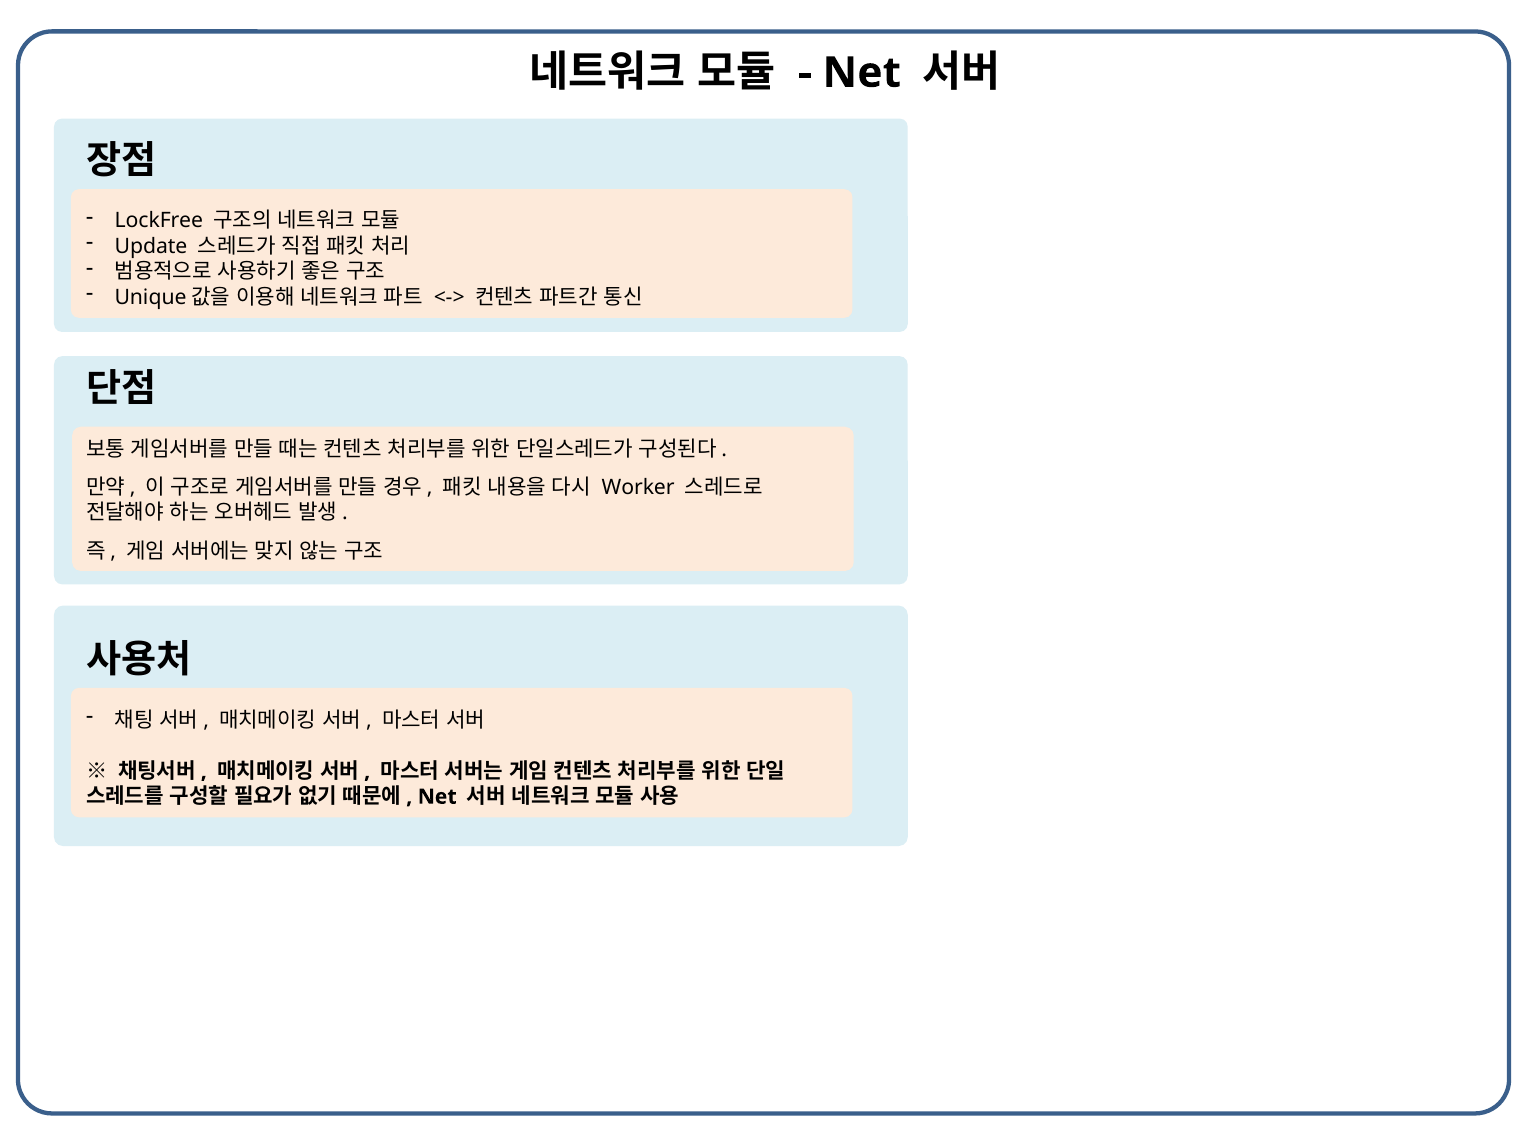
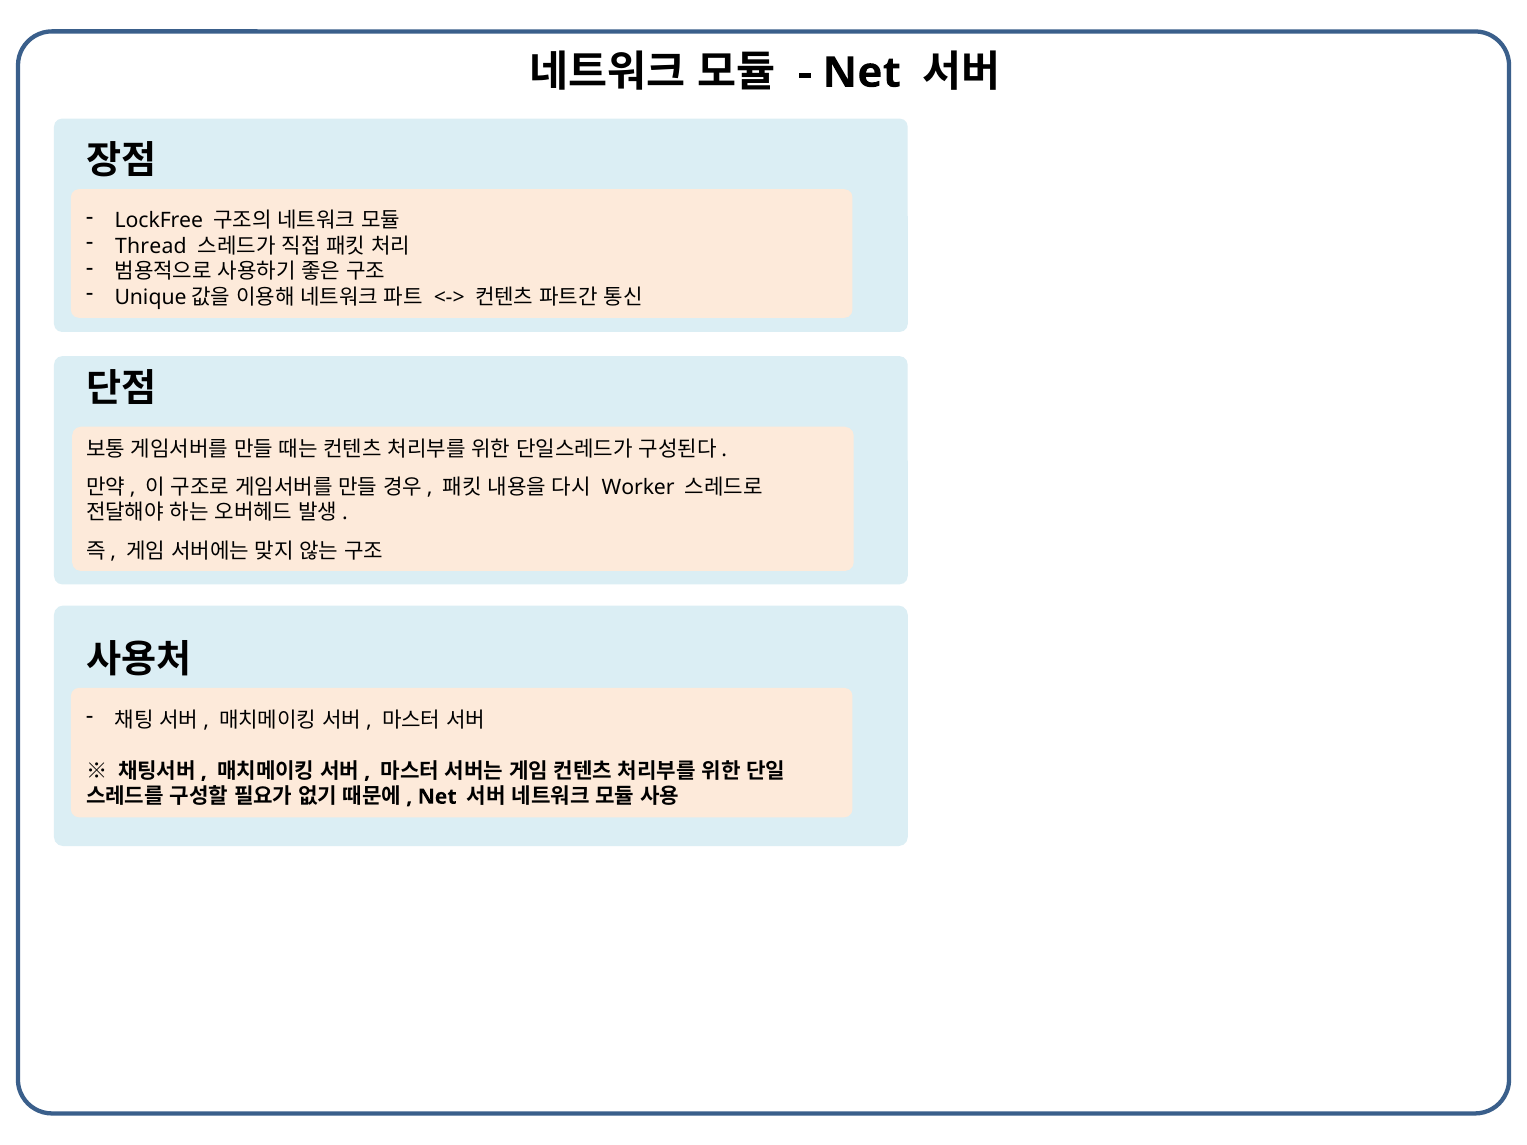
Update: Update -> Thread (151, 246)
